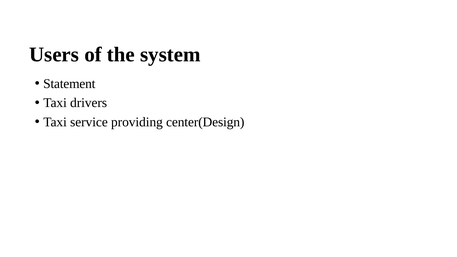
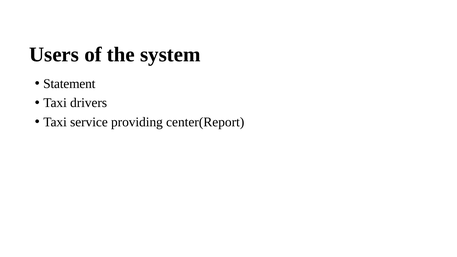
center(Design: center(Design -> center(Report (205, 122)
